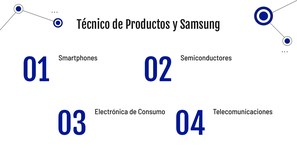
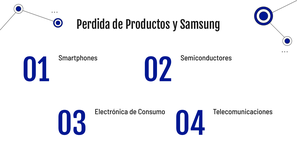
Técnico: Técnico -> Perdida (93, 25)
